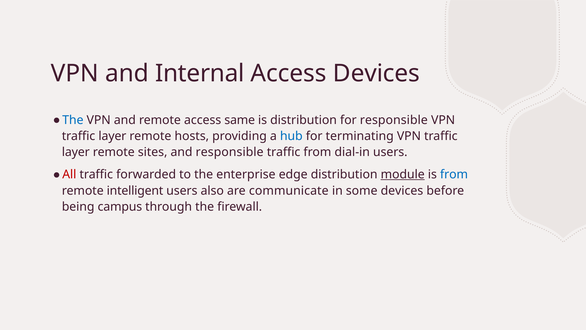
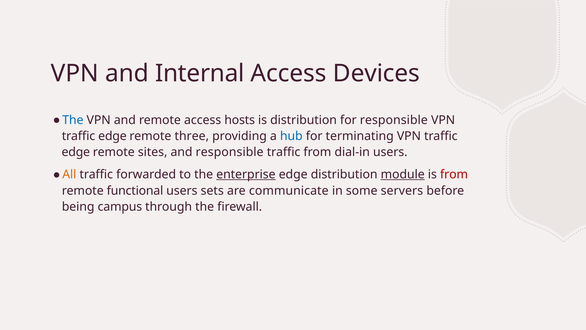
same: same -> hosts (240, 120)
layer: layer -> edge (112, 136)
hosts: hosts -> three (192, 136)
layer: layer -> edge (76, 152)
All colour: red -> orange (69, 174)
enterprise underline: none -> present (246, 174)
from colour: blue -> red (454, 174)
intelligent: intelligent -> functional (135, 190)
also: also -> sets (212, 190)
some devices: devices -> servers (402, 190)
